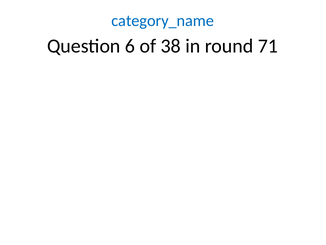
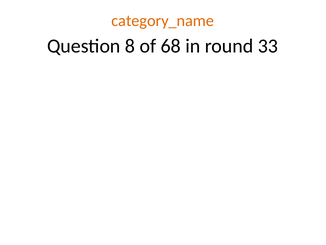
category_name colour: blue -> orange (163, 21)
6: 6 -> 8 (130, 46)
38: 38 -> 68 (171, 46)
71: 71 -> 33 (268, 46)
